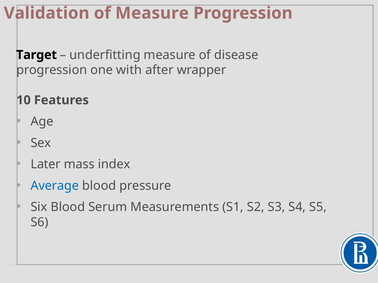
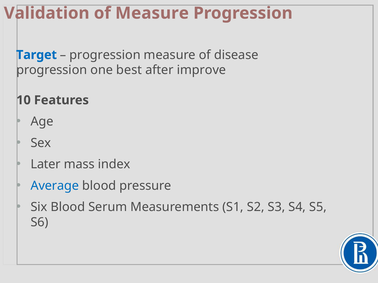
Target colour: black -> blue (37, 55)
underfitting: underfitting -> progression (105, 55)
with: with -> best (129, 70)
wrapper: wrapper -> improve (201, 70)
